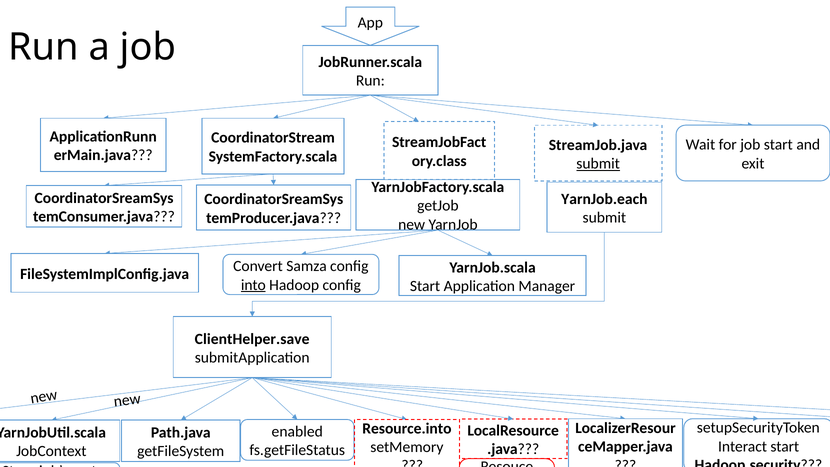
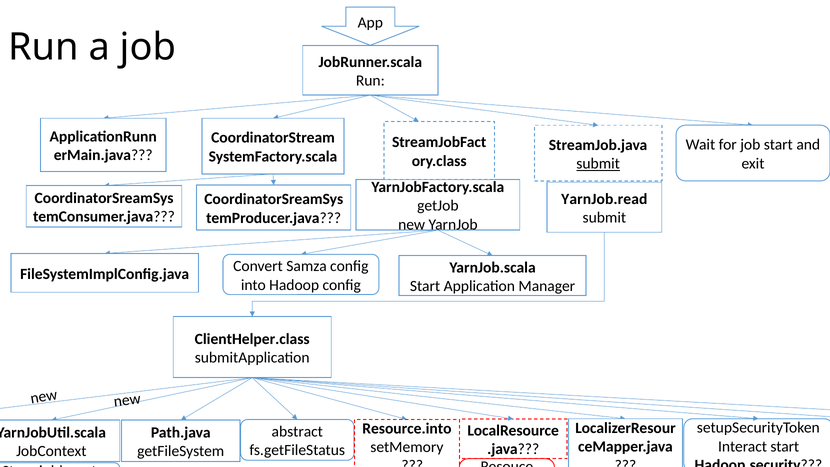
YarnJob.each: YarnJob.each -> YarnJob.read (604, 199)
into underline: present -> none (253, 285)
ClientHelper.save: ClientHelper.save -> ClientHelper.class (252, 339)
enabled: enabled -> abstract (297, 431)
